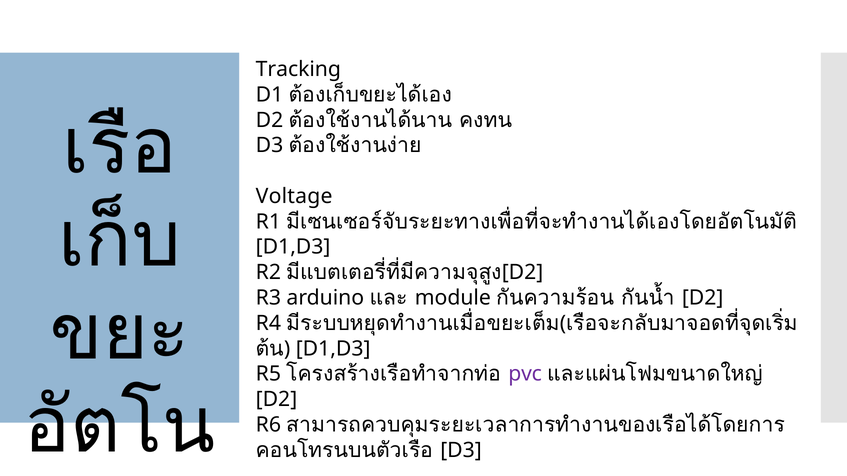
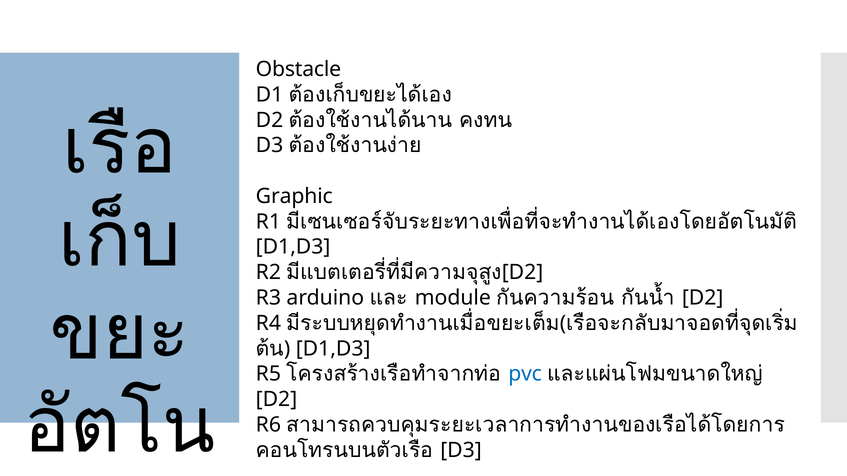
Tracking: Tracking -> Obstacle (298, 69)
Voltage: Voltage -> Graphic (294, 196)
pvc colour: purple -> blue (525, 374)
